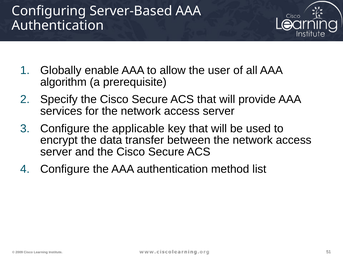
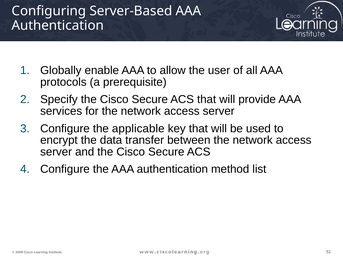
algorithm: algorithm -> protocols (63, 82)
